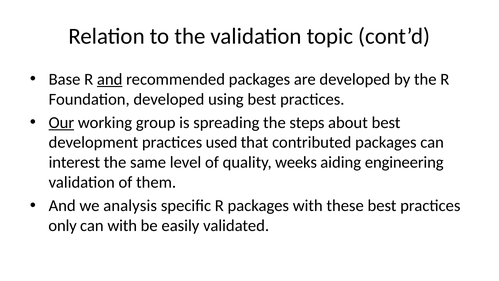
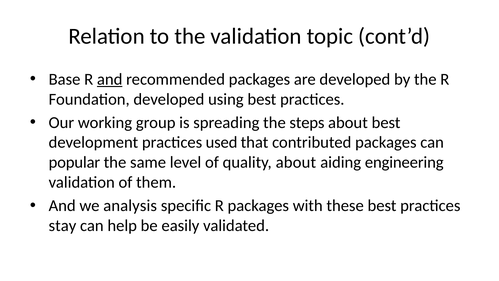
Our underline: present -> none (61, 122)
interest: interest -> popular (74, 162)
quality weeks: weeks -> about (296, 162)
only: only -> stay (62, 226)
can with: with -> help (122, 226)
